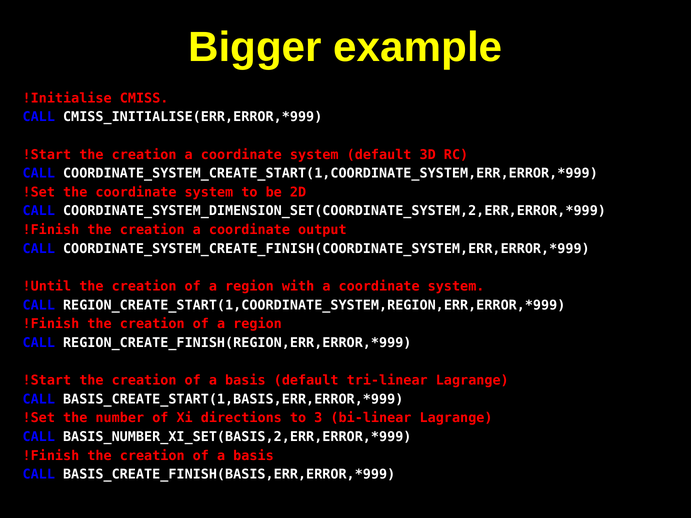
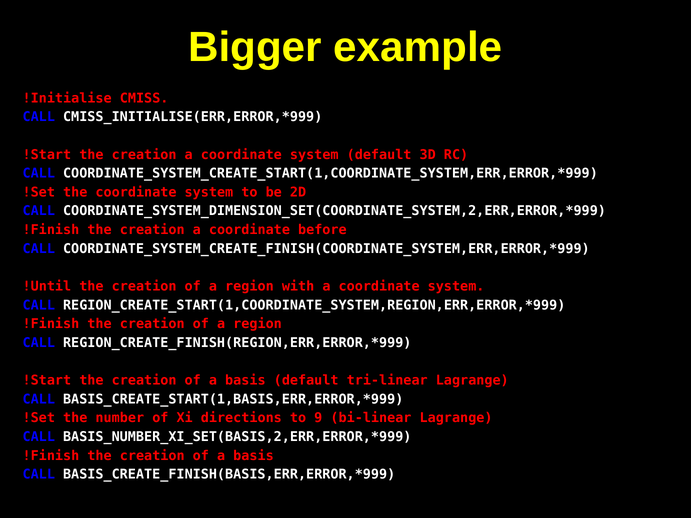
output: output -> before (322, 230)
3: 3 -> 9 (318, 418)
